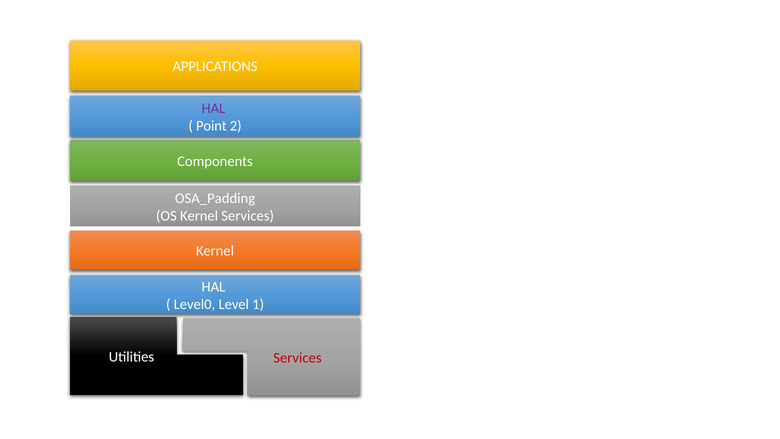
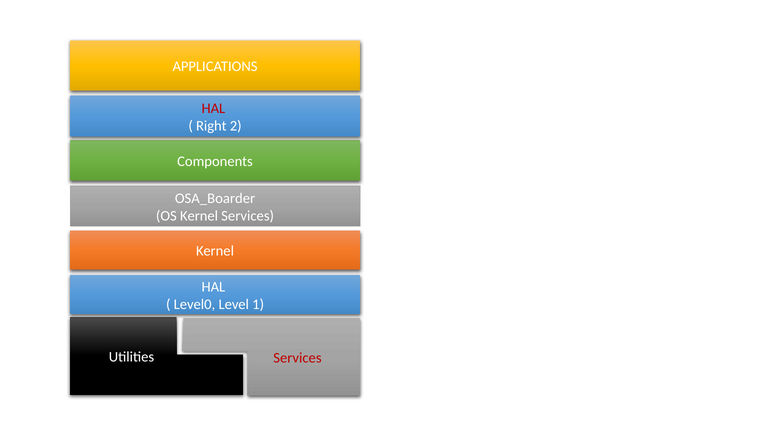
HAL colour: purple -> red (213, 108)
Point: Point -> Right (211, 126)
OSA_Padding: OSA_Padding -> OSA_Boarder (215, 198)
